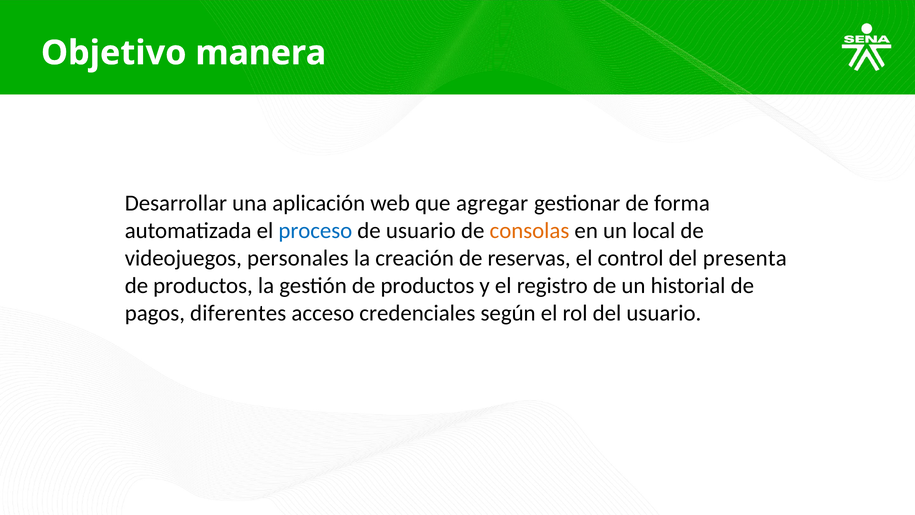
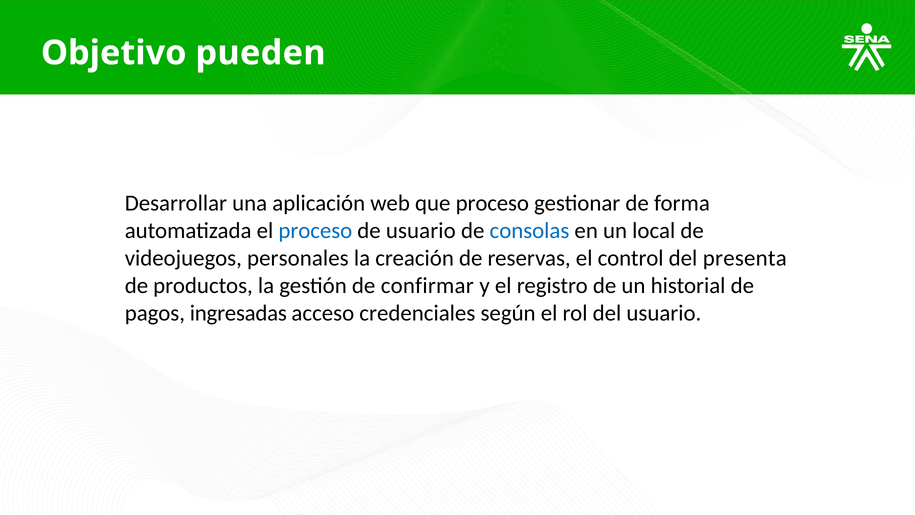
manera: manera -> pueden (261, 53)
que agregar: agregar -> proceso (492, 203)
consolas colour: orange -> blue (529, 231)
gestión de productos: productos -> confirmar (427, 286)
diferentes: diferentes -> ingresadas (238, 313)
